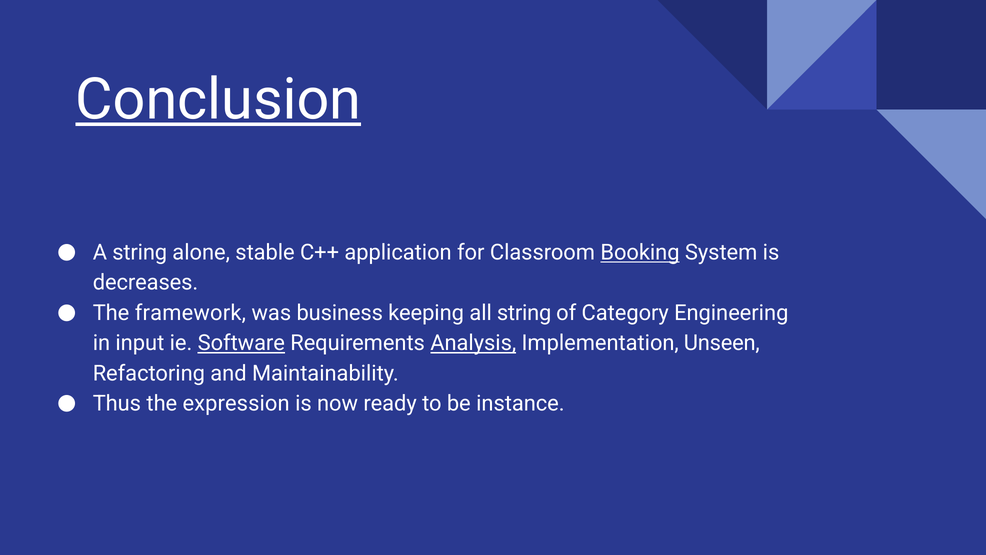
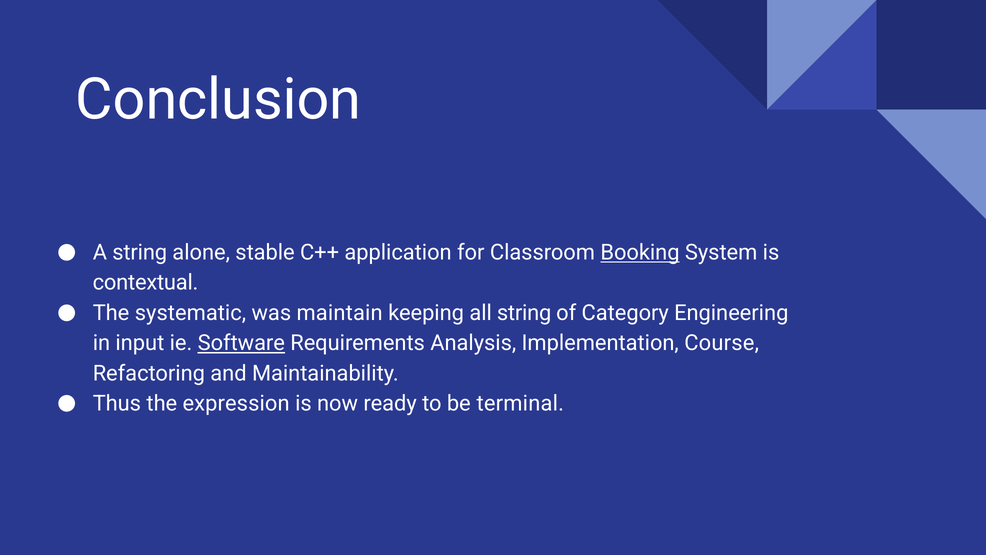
Conclusion underline: present -> none (218, 100)
decreases: decreases -> contextual (146, 283)
framework: framework -> systematic (190, 313)
business: business -> maintain (340, 313)
Analysis underline: present -> none (473, 343)
Unseen: Unseen -> Course (722, 343)
instance: instance -> terminal (520, 403)
